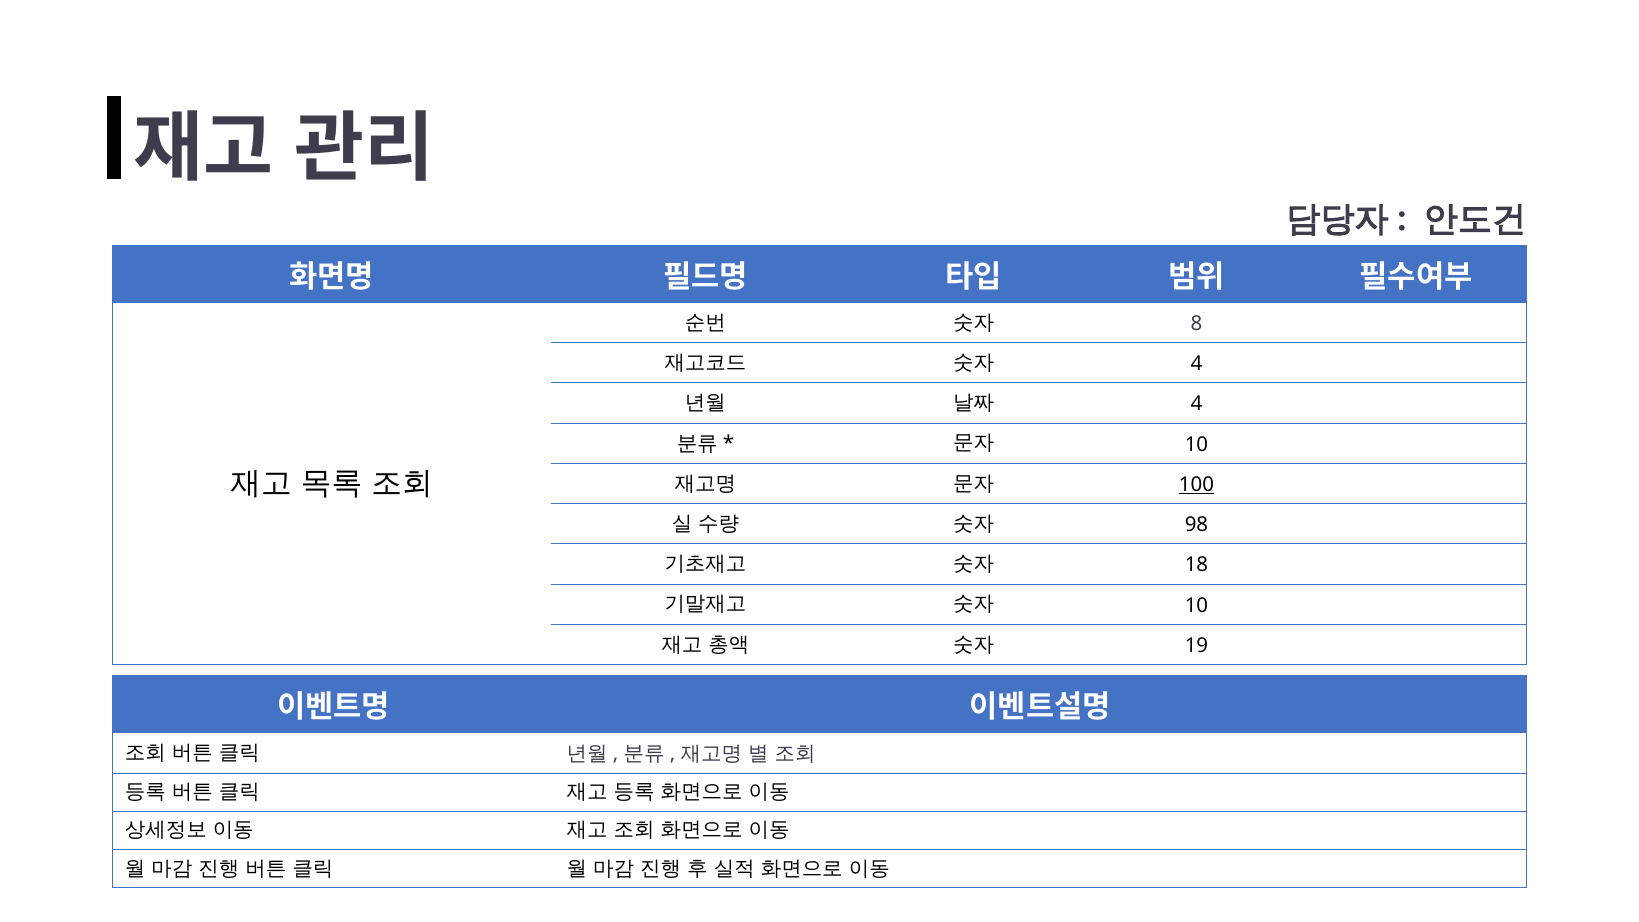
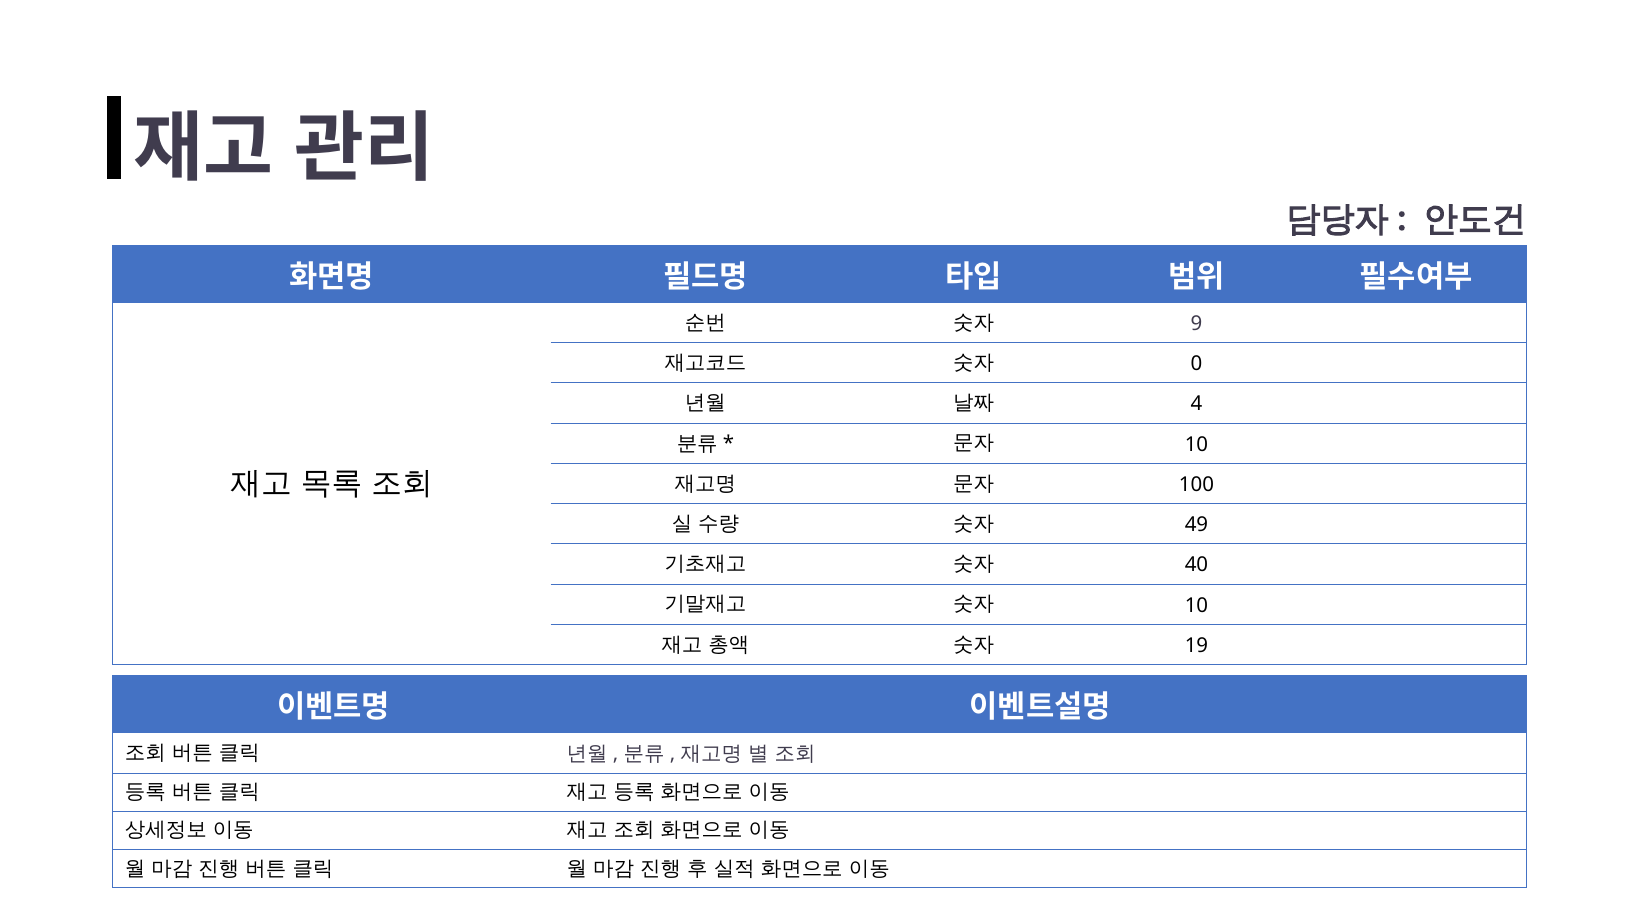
8: 8 -> 9 (1197, 324)
4: 4 -> 0 (1197, 364)
100 underline: present -> none (1196, 485)
98: 98 -> 49 (1197, 525)
18: 18 -> 40 (1197, 565)
